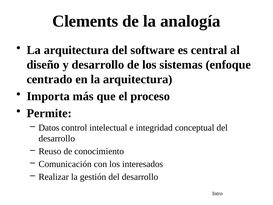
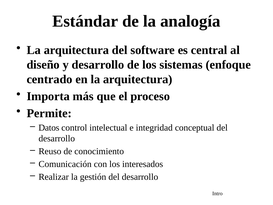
Clements: Clements -> Estándar (85, 21)
